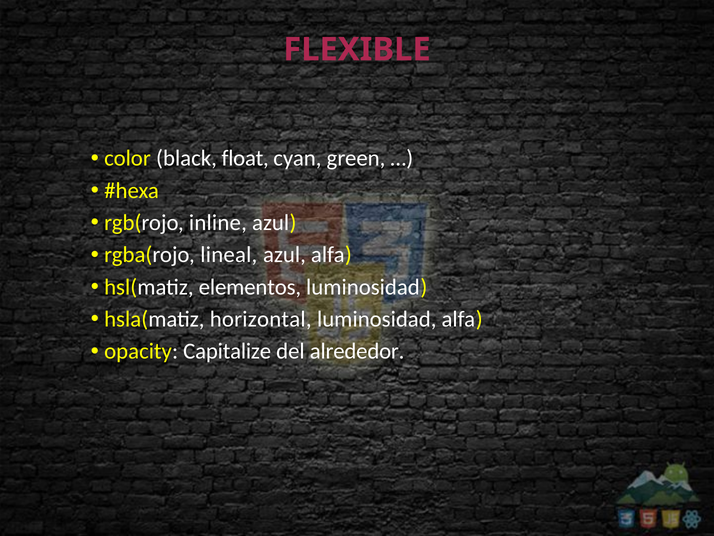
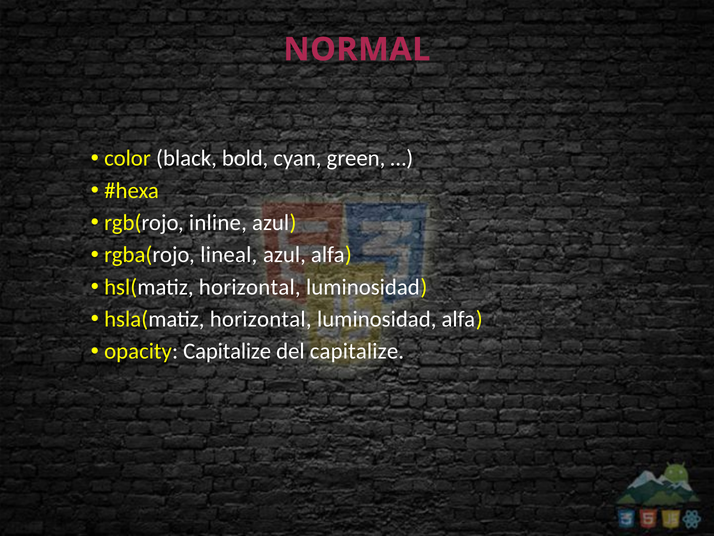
FLEXIBLE: FLEXIBLE -> NORMAL (357, 49)
float: float -> bold (245, 158)
hsl(matiz elementos: elementos -> horizontal (250, 287)
del alrededor: alrededor -> capitalize (357, 351)
